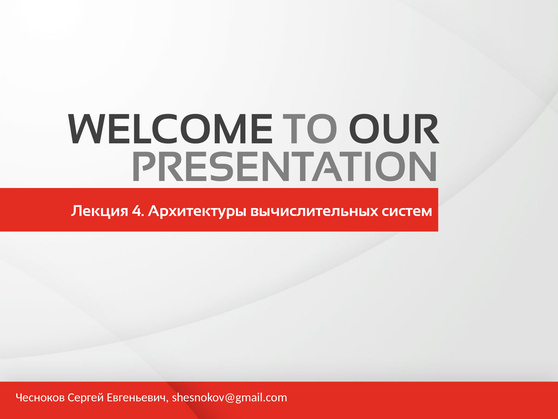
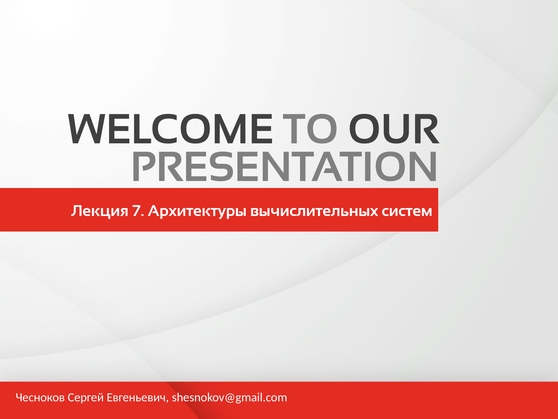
4: 4 -> 7 (138, 211)
